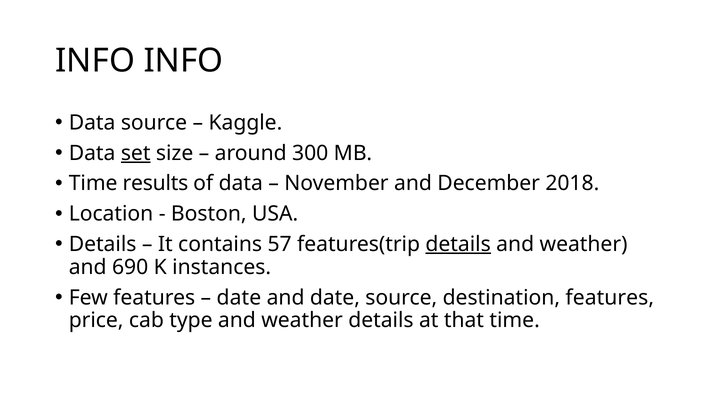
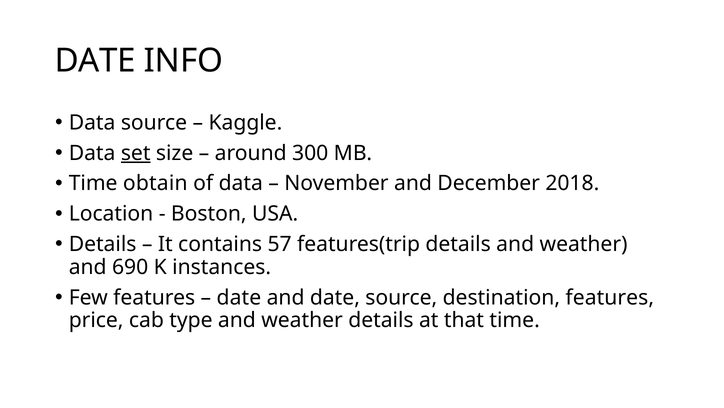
INFO: INFO -> DATE (95, 61)
results: results -> obtain (155, 183)
details underline: present -> none (458, 244)
